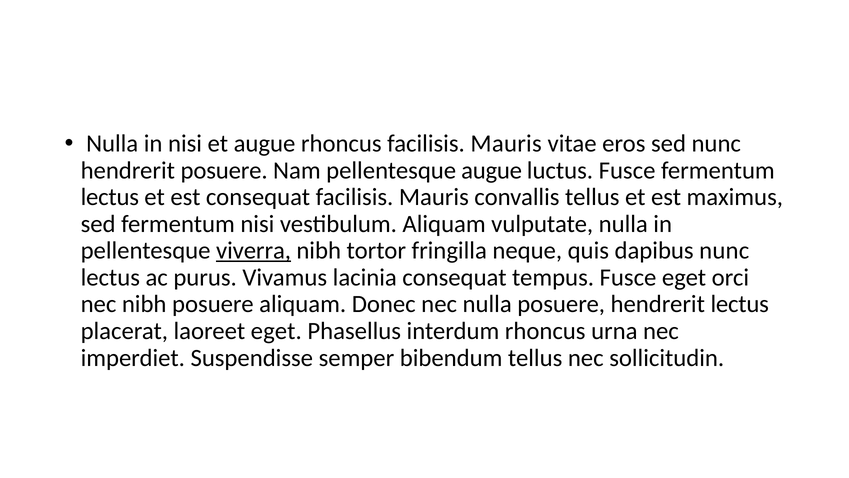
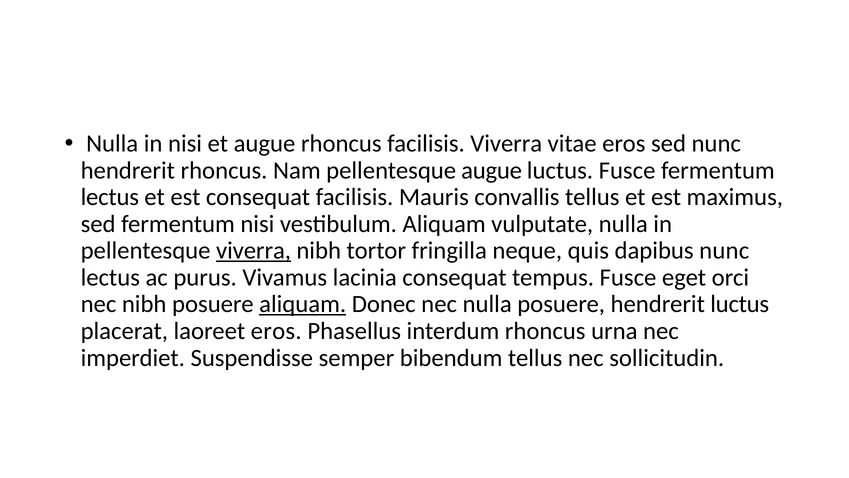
rhoncus facilisis Mauris: Mauris -> Viverra (506, 144)
hendrerit posuere: posuere -> rhoncus (224, 170)
aliquam underline: none -> present (303, 304)
hendrerit lectus: lectus -> luctus (740, 304)
laoreet eget: eget -> eros (276, 331)
